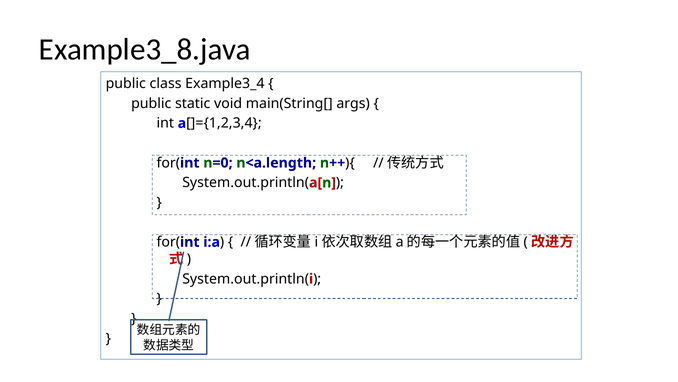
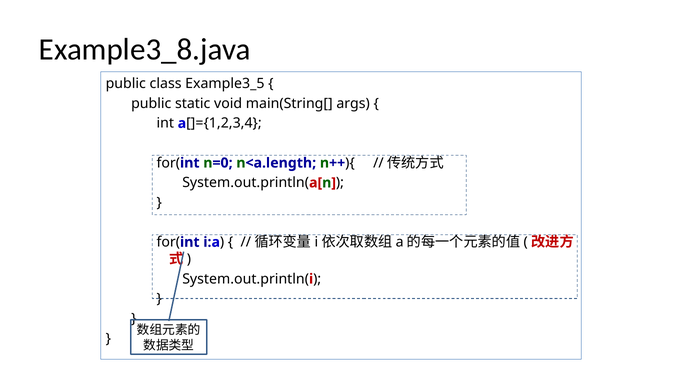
Example3_4: Example3_4 -> Example3_5 (225, 84)
